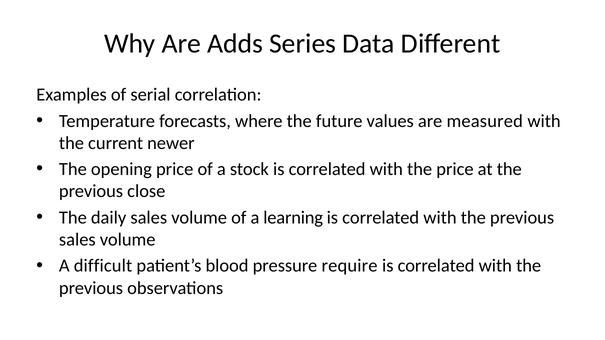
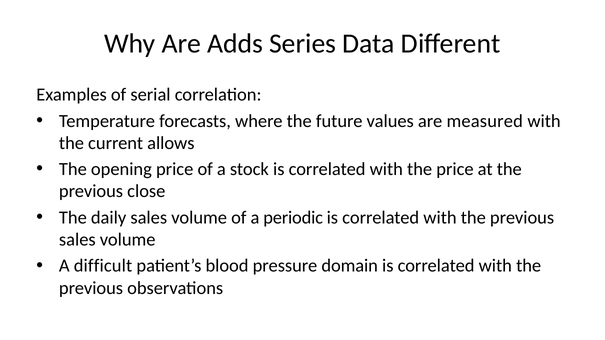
newer: newer -> allows (171, 143)
learning: learning -> periodic (293, 218)
require: require -> domain (350, 266)
